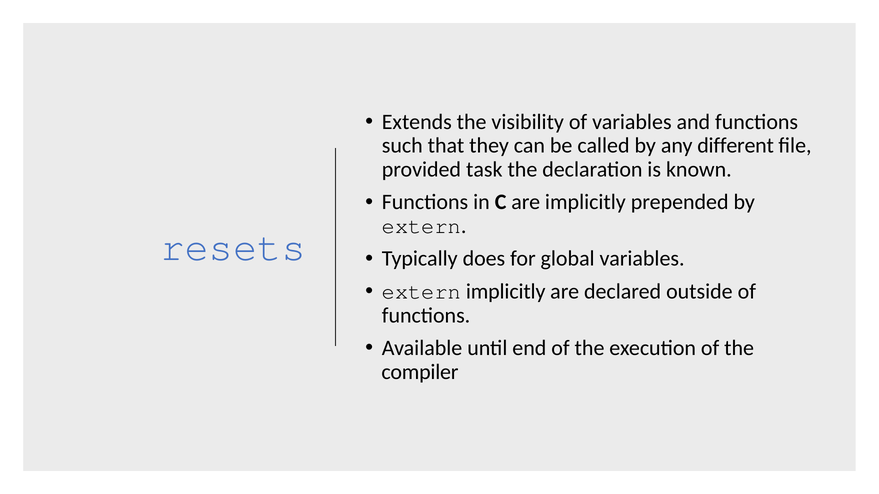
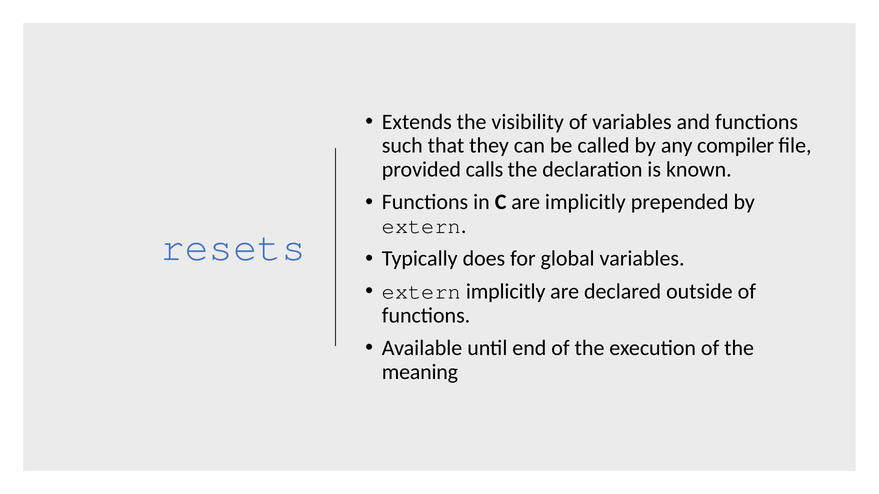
different: different -> compiler (736, 146)
task: task -> calls (484, 169)
compiler: compiler -> meaning (420, 372)
